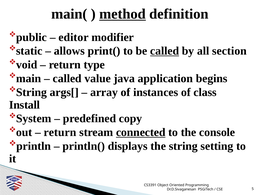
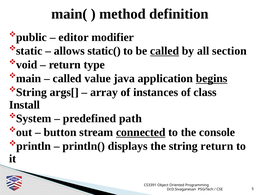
method underline: present -> none (122, 14)
print(: print( -> static( (104, 51)
begins underline: none -> present (212, 79)
copy: copy -> path (130, 119)
return: return -> button (60, 132)
string setting: setting -> return (217, 146)
